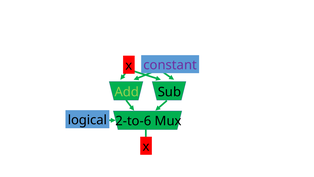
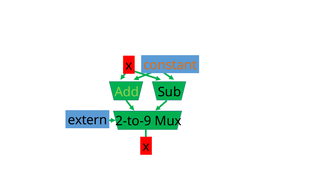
constant colour: purple -> orange (170, 65)
logical: logical -> extern (87, 120)
2-to-6: 2-to-6 -> 2-to-9 (133, 121)
